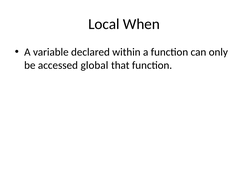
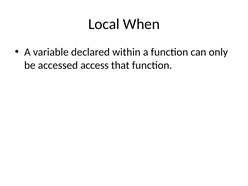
global: global -> access (95, 65)
